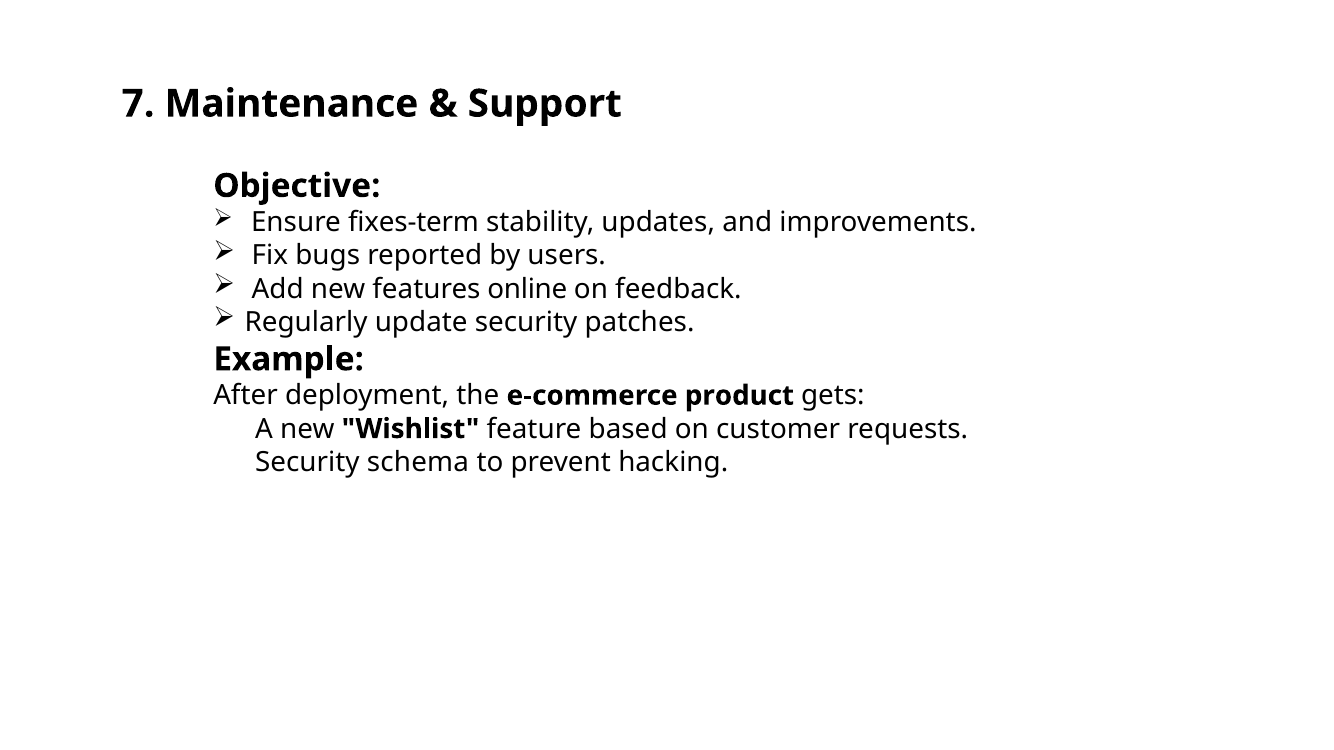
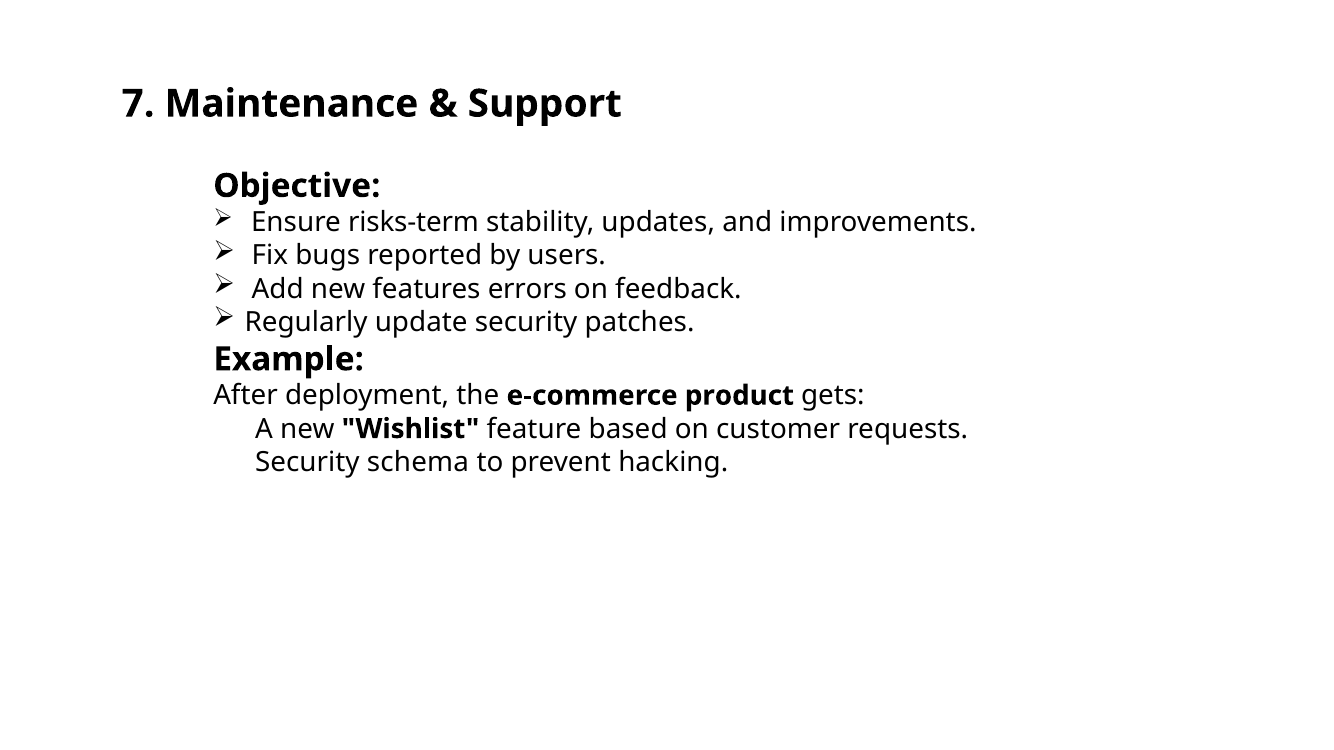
fixes-term: fixes-term -> risks-term (413, 222)
online: online -> errors (527, 289)
